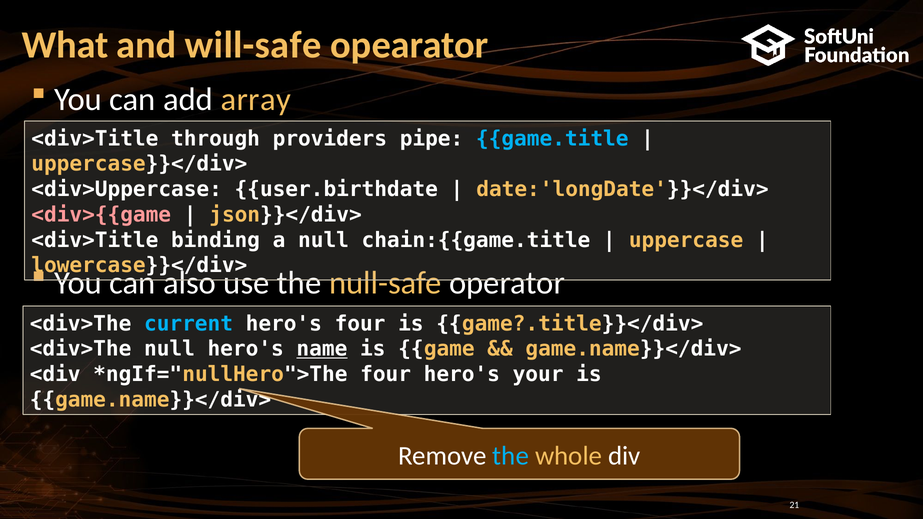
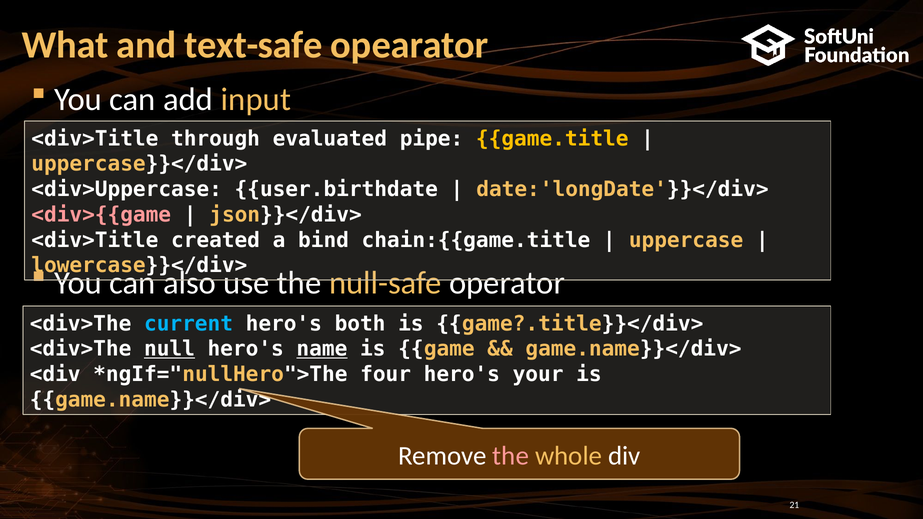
will-safe: will-safe -> text-safe (254, 45)
array: array -> input (256, 100)
providers: providers -> evaluated (330, 139)
game.title colour: light blue -> yellow (552, 139)
binding: binding -> created (215, 240)
a null: null -> bind (324, 240)
hero's four: four -> both (360, 324)
null underline: none -> present (169, 349)
the colour: light blue -> pink (511, 456)
